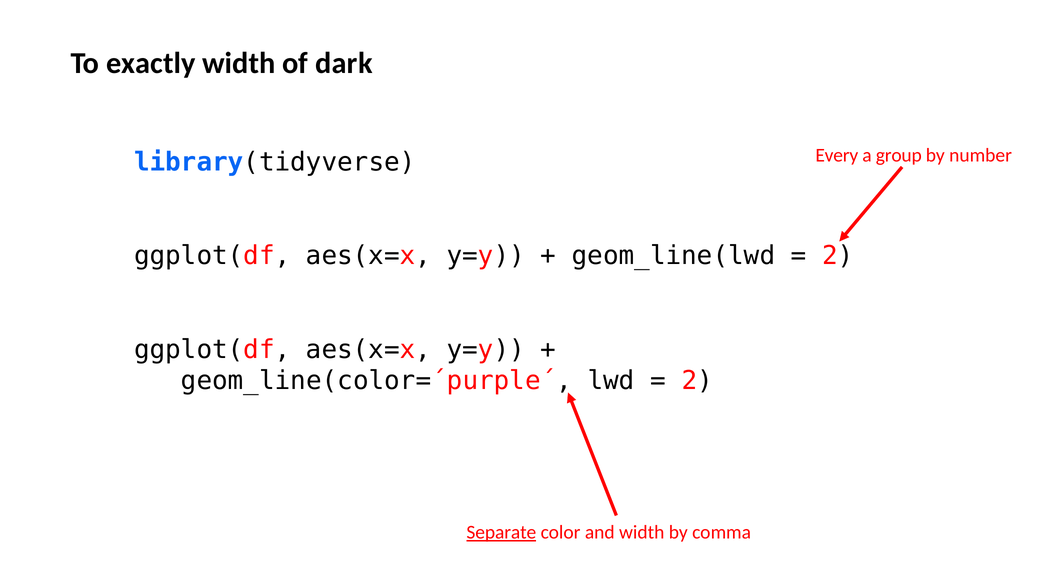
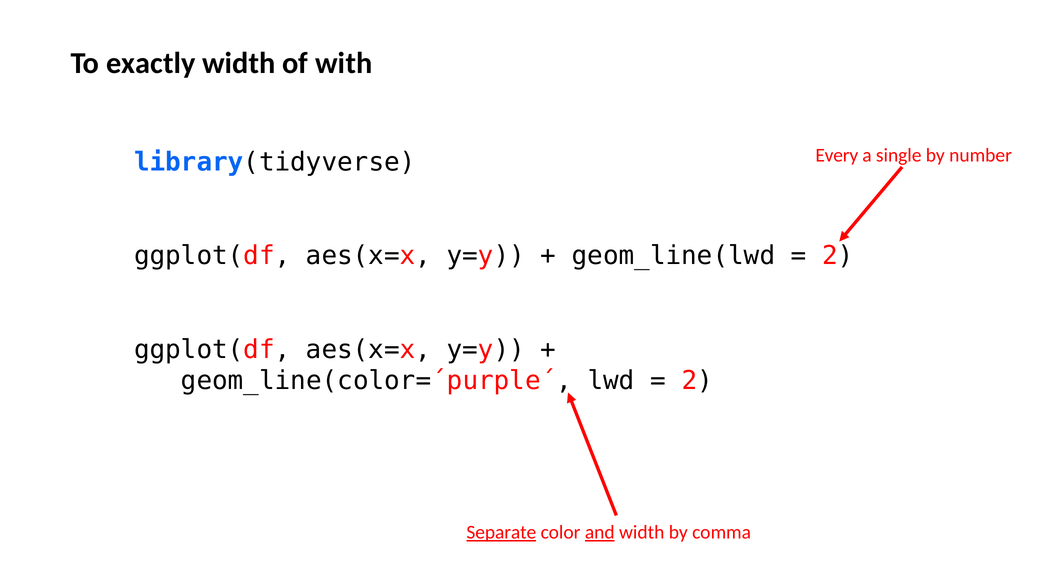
dark: dark -> with (344, 63)
group: group -> single (899, 155)
and underline: none -> present (600, 532)
